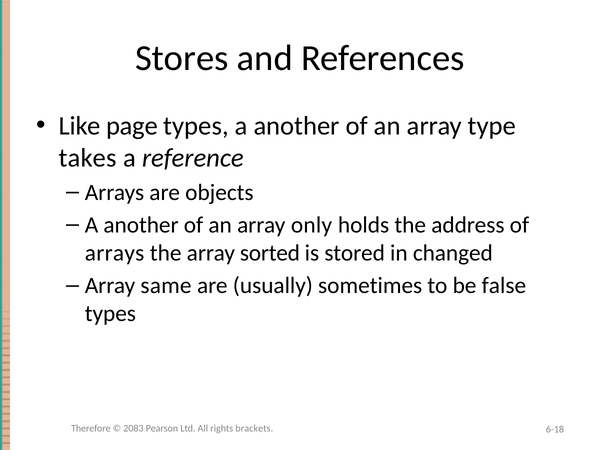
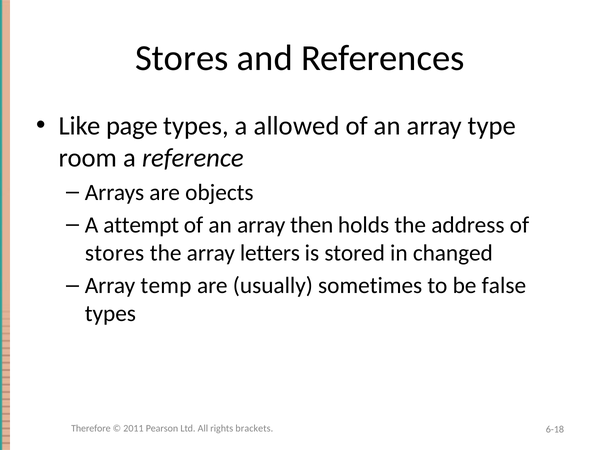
types a another: another -> allowed (297, 126)
takes: takes -> room (88, 158)
another: another -> attempt (141, 225)
only: only -> then (312, 225)
arrays: arrays -> stores (115, 253)
sorted: sorted -> letters (270, 253)
same: same -> temp (166, 286)
2083: 2083 -> 2011 (133, 429)
